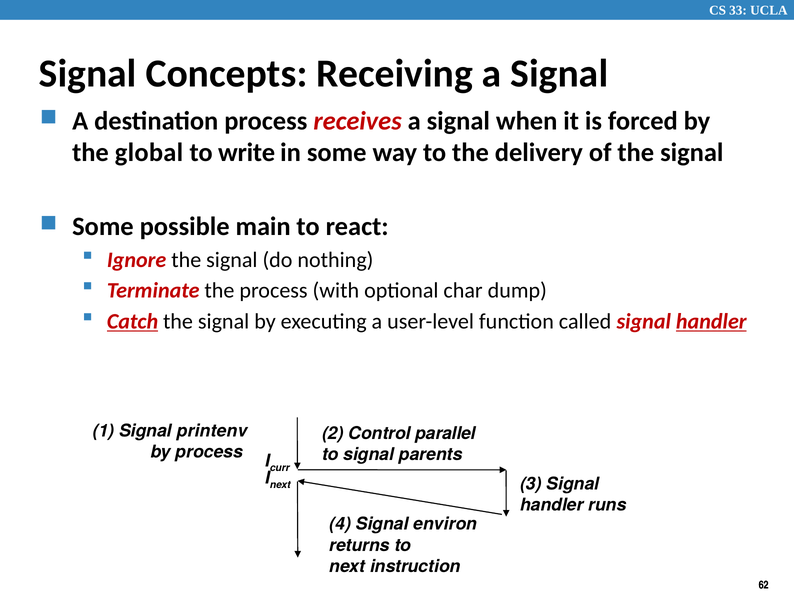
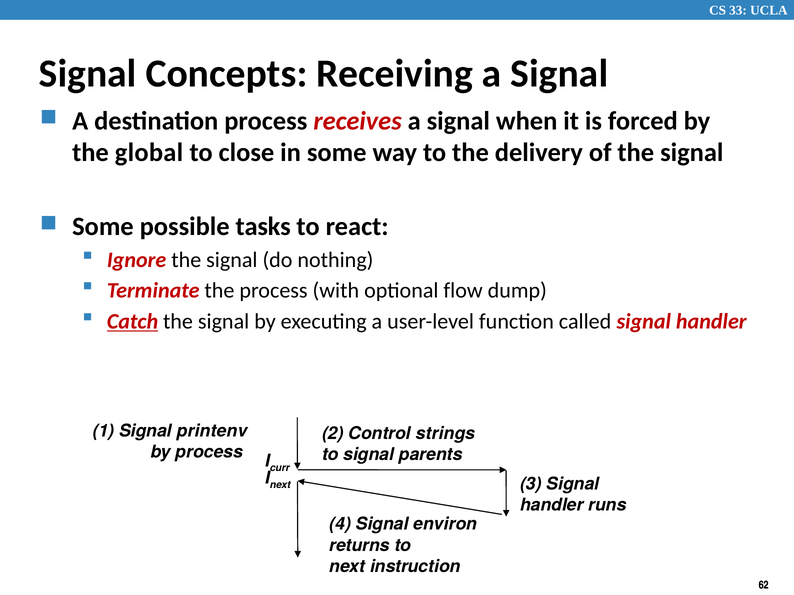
write: write -> close (246, 153)
main: main -> tasks (263, 227)
char: char -> flow (463, 291)
handler underline: present -> none (711, 322)
parallel: parallel -> strings (445, 434)
